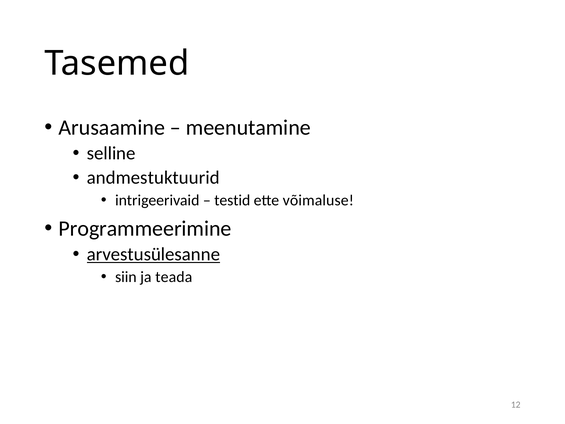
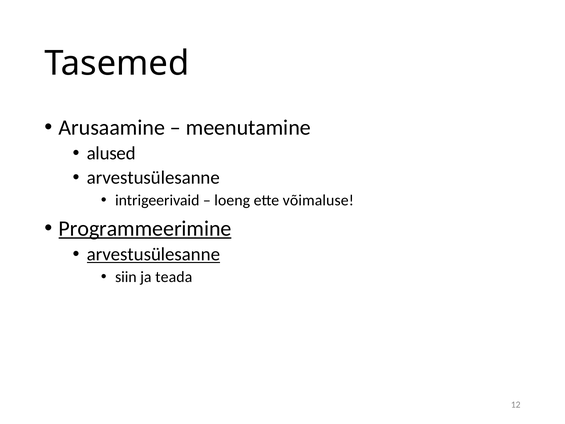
selline: selline -> alused (111, 153)
andmestuktuurid: andmestuktuurid -> arvestusülesanne (153, 178)
testid: testid -> loeng (232, 200)
Programmeerimine underline: none -> present (145, 228)
